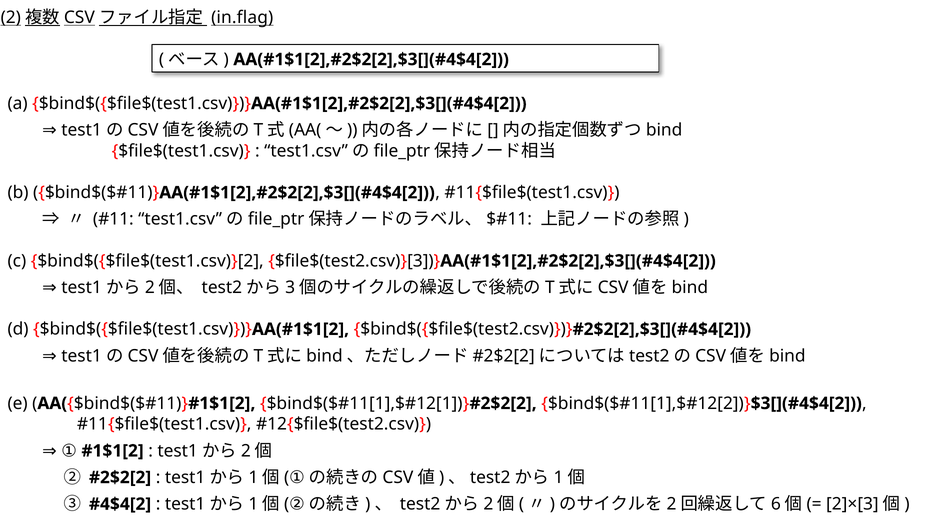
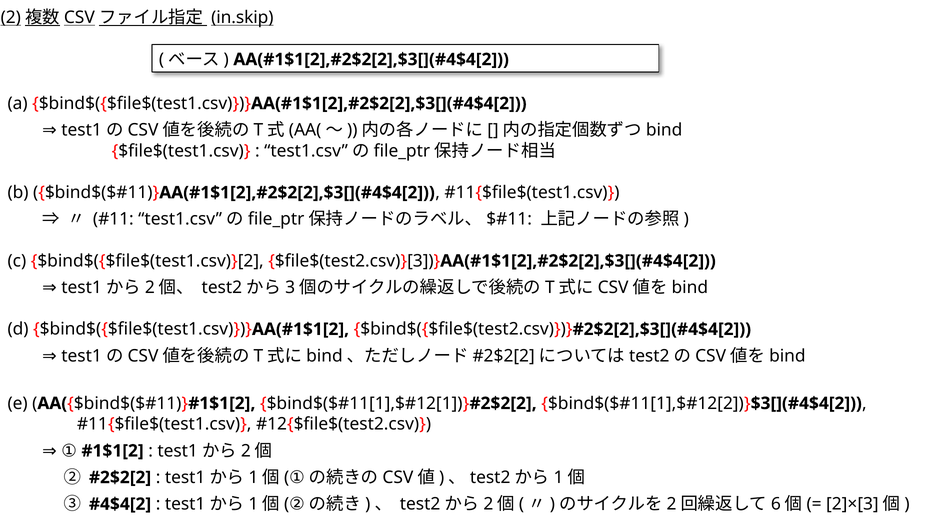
in.flag: in.flag -> in.skip (242, 17)
